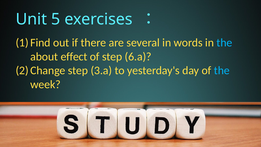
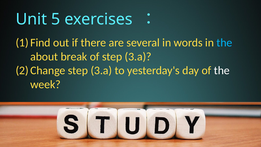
effect: effect -> break (74, 57)
of step 6.a: 6.a -> 3.a (138, 57)
the colour: light blue -> white (222, 70)
